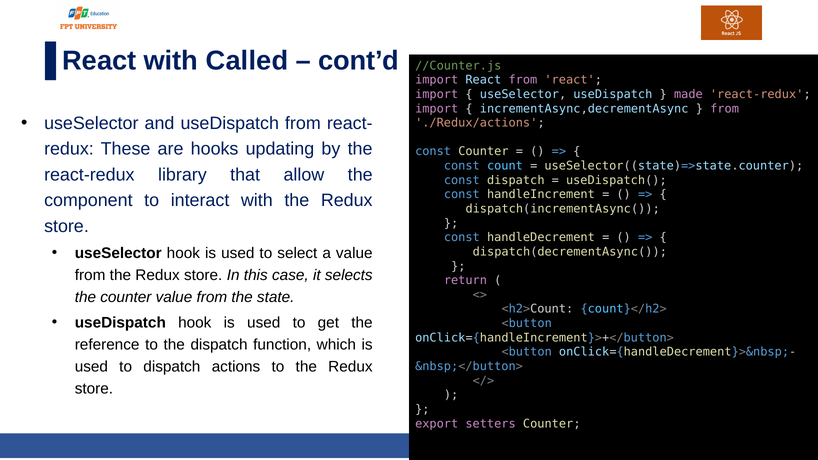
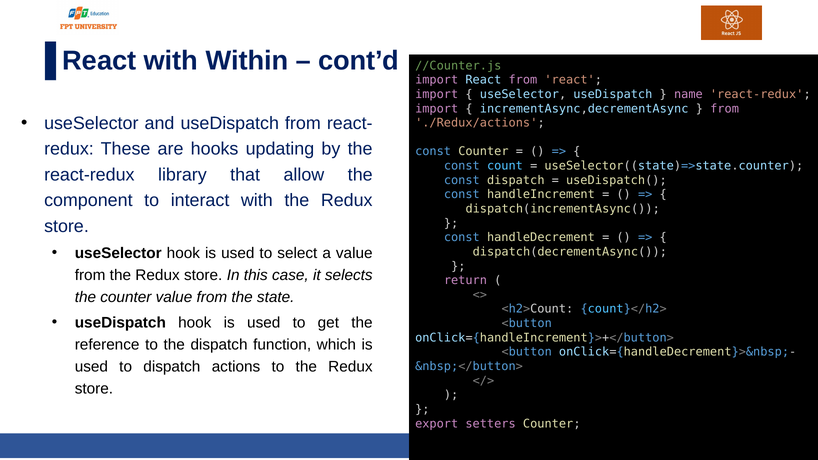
Called: Called -> Within (247, 61)
made: made -> name (688, 94)
